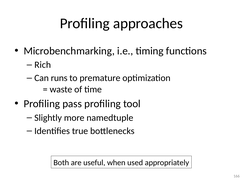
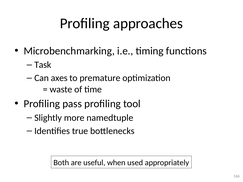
Rich: Rich -> Task (43, 65)
runs: runs -> axes (59, 78)
